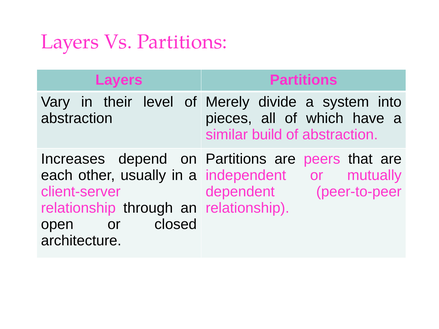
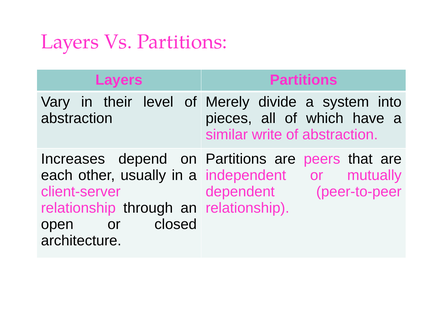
build: build -> write (267, 135)
